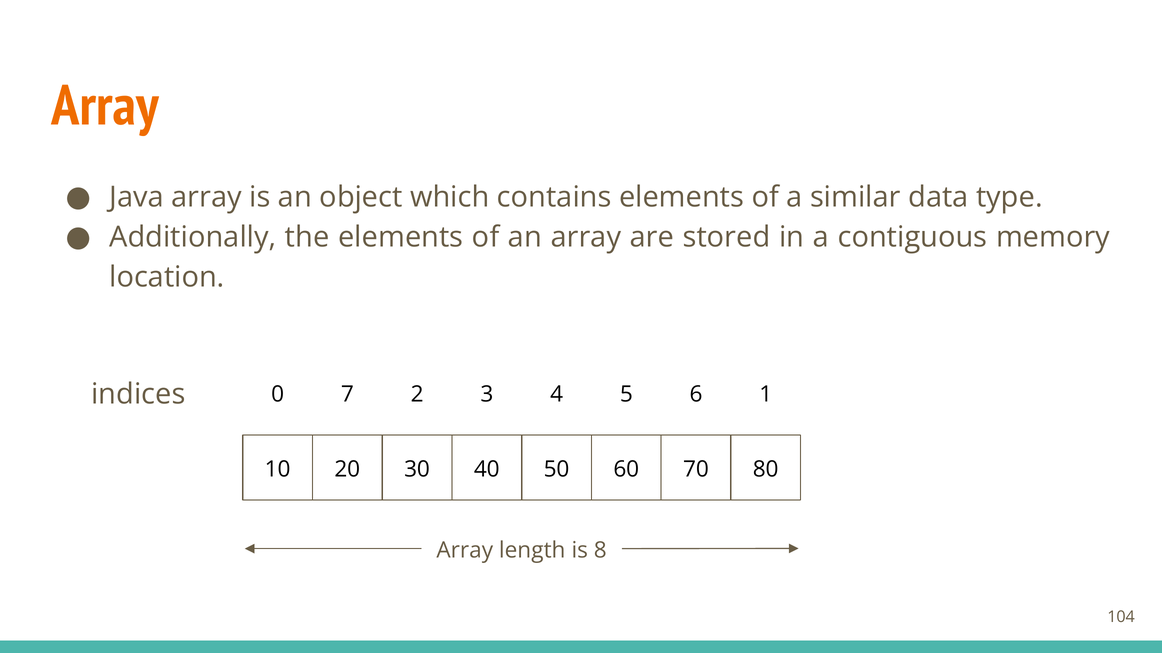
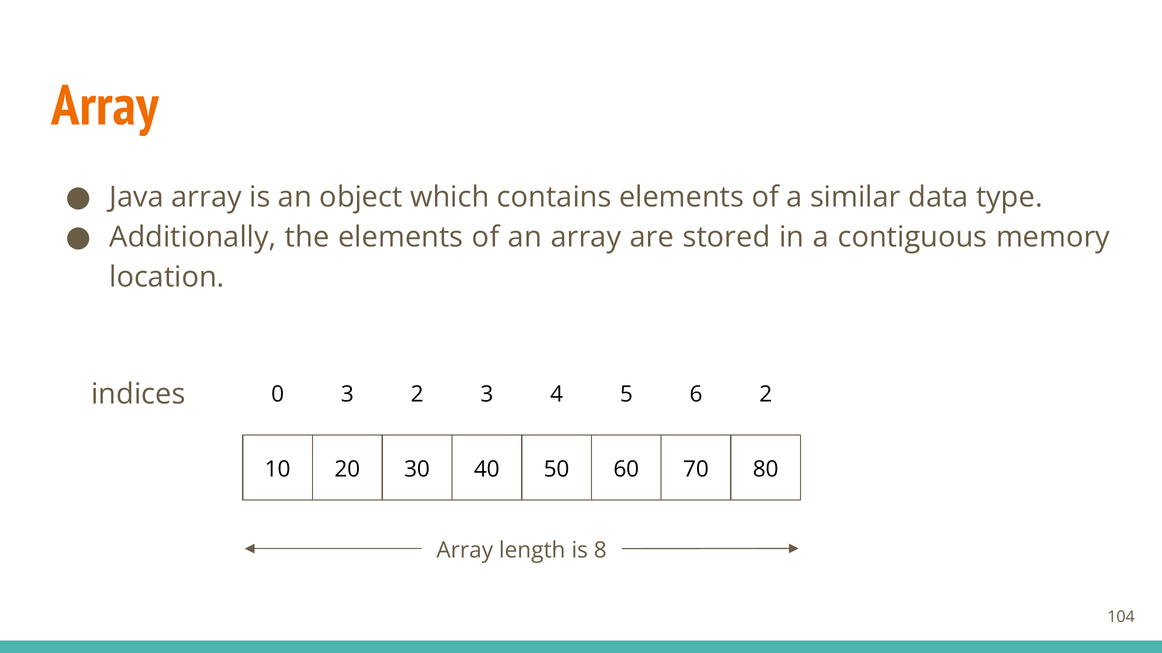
0 7: 7 -> 3 (347, 395)
6 1: 1 -> 2 (766, 395)
